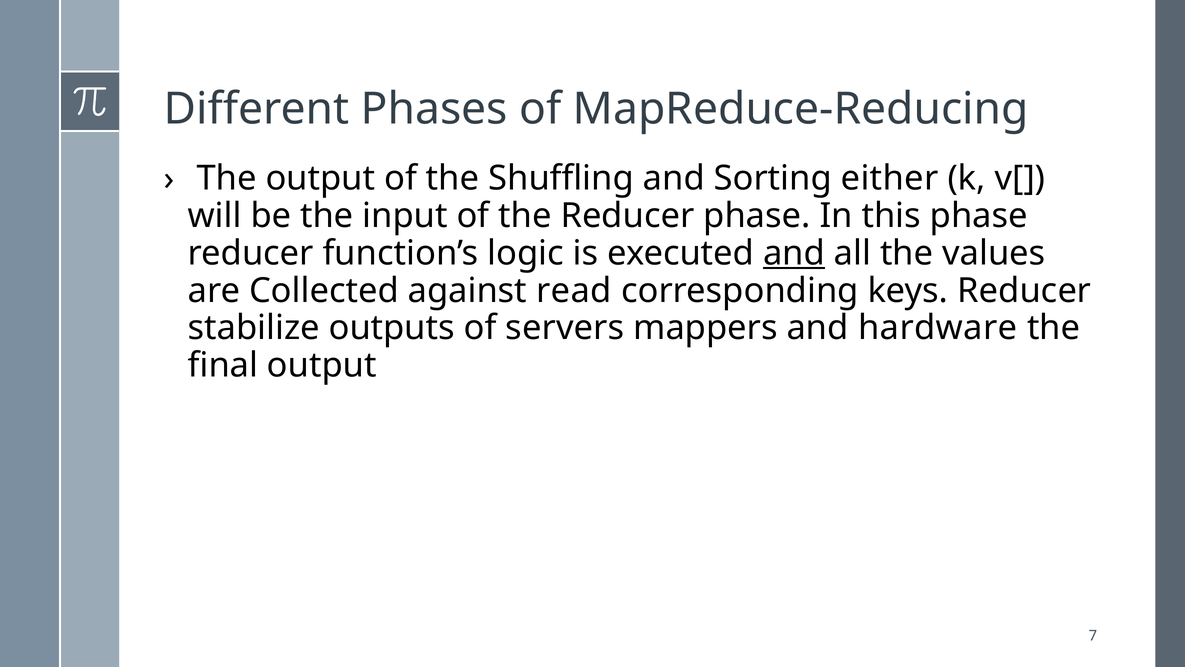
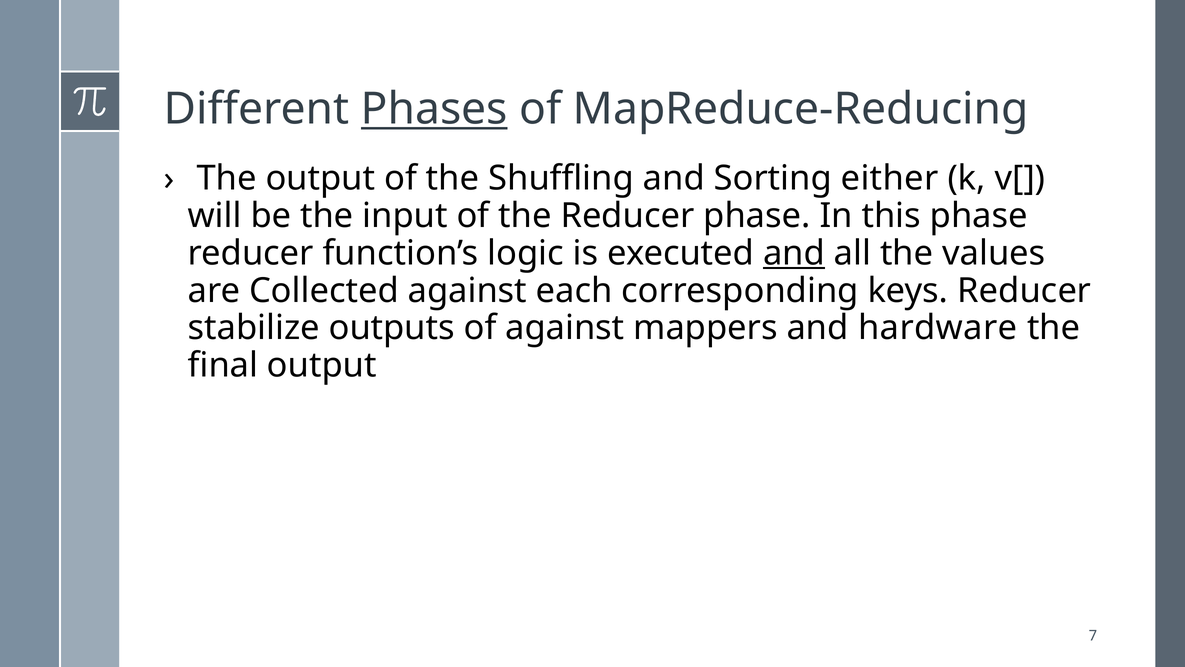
Phases underline: none -> present (434, 109)
read: read -> each (574, 291)
of servers: servers -> against (565, 328)
